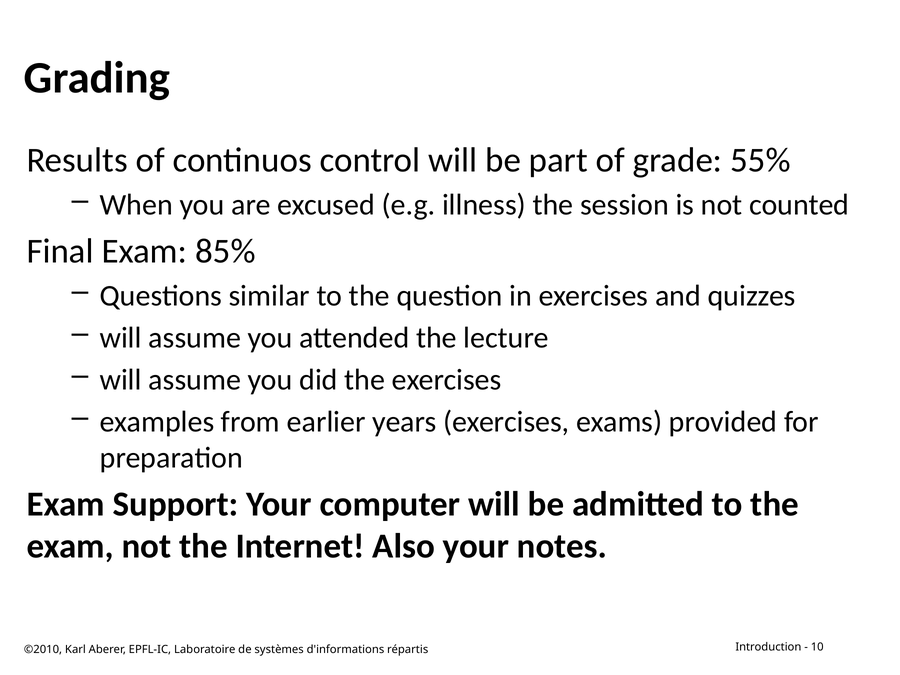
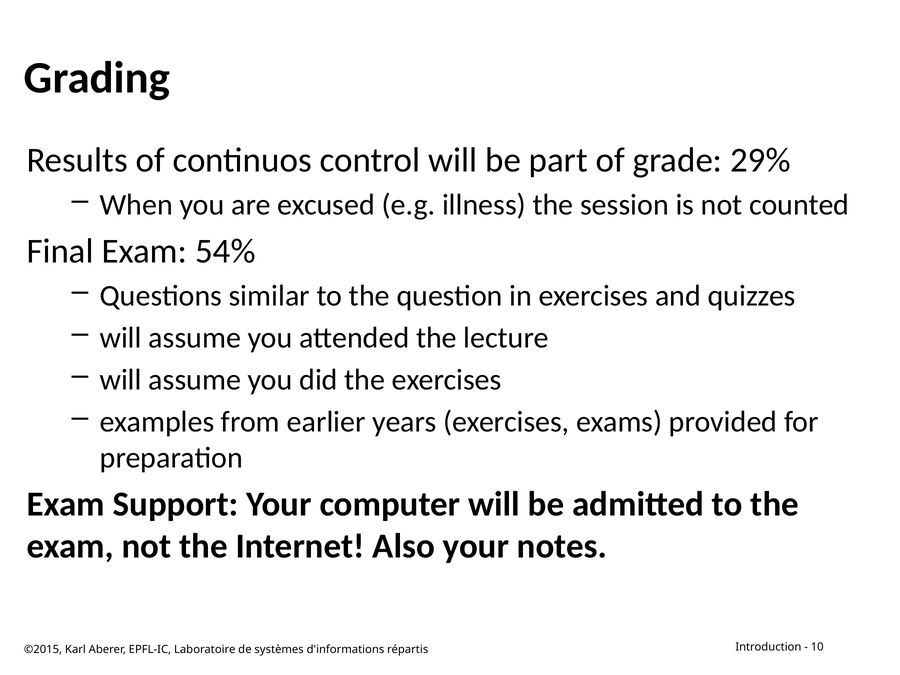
55%: 55% -> 29% (760, 160)
85%: 85% -> 54% (225, 251)
©2010: ©2010 -> ©2015 (43, 650)
